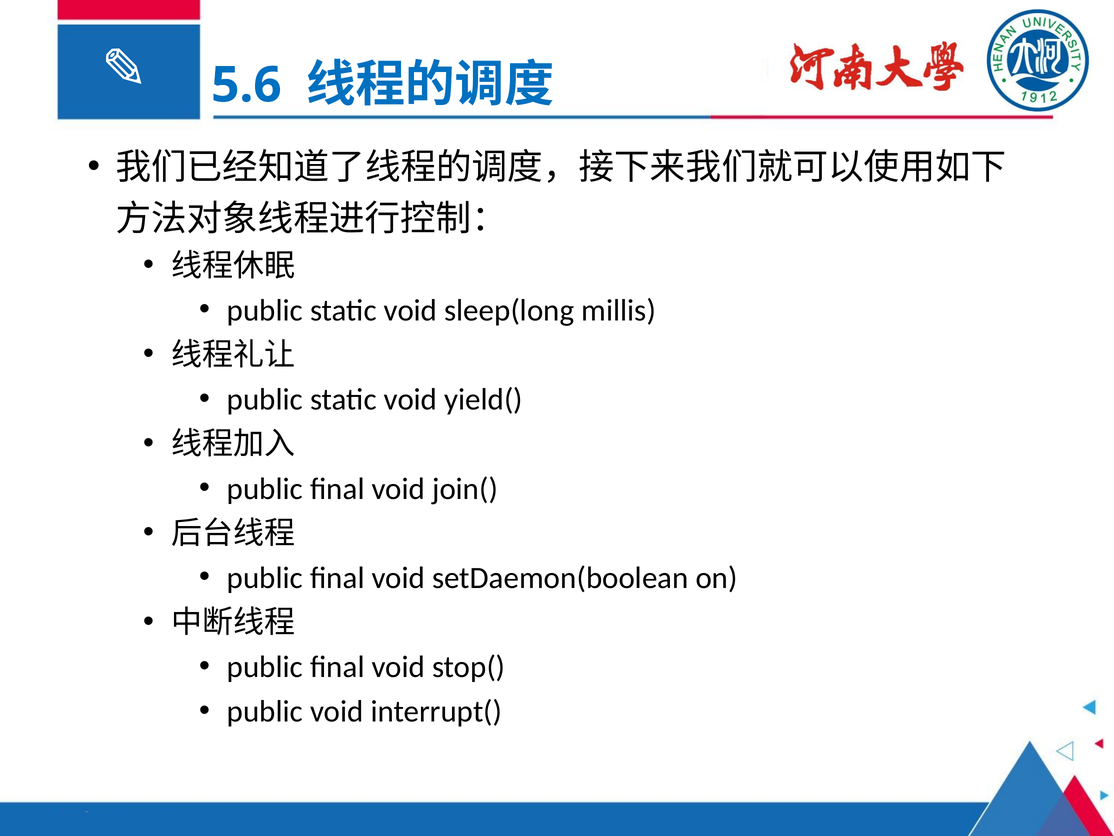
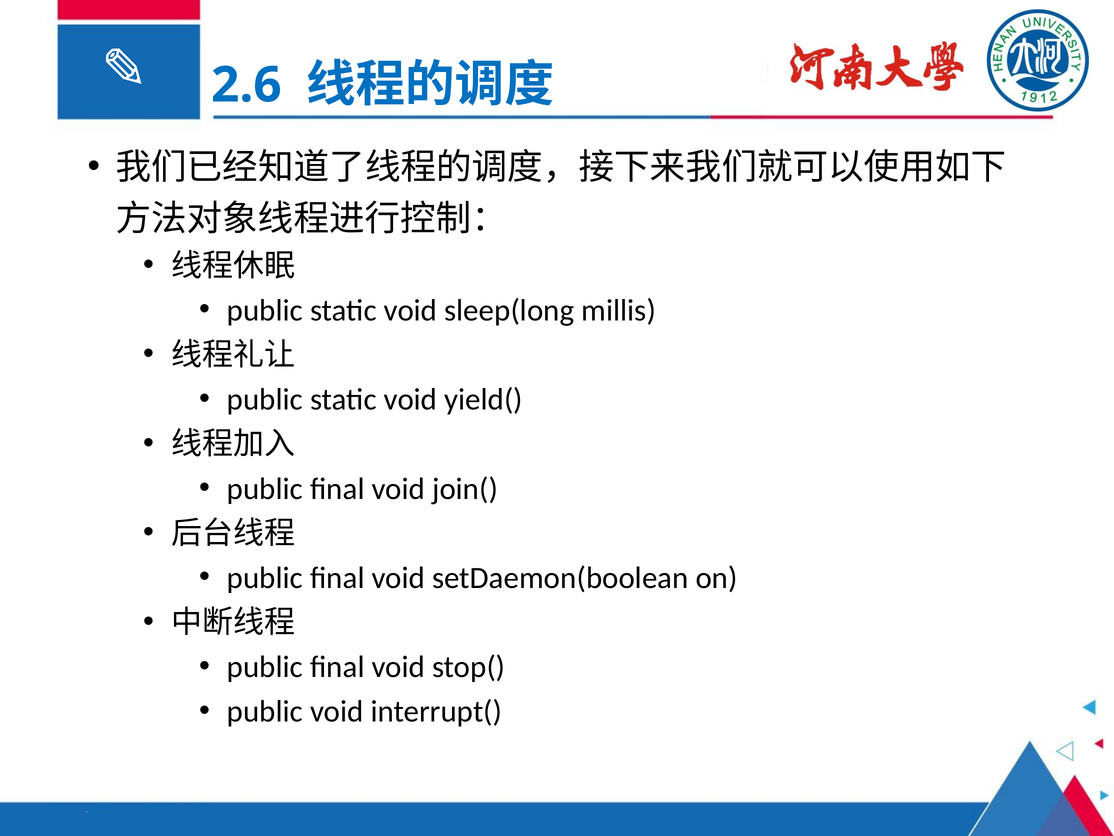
5.6: 5.6 -> 2.6 (246, 85)
